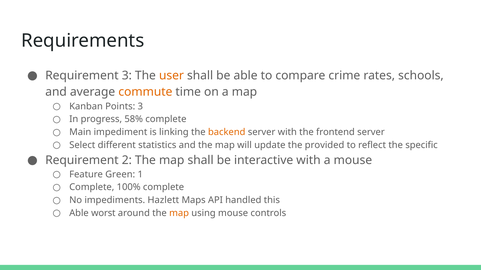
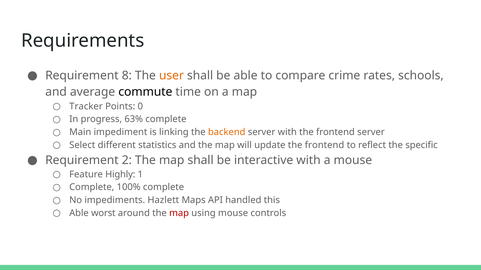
Requirement 3: 3 -> 8 (127, 76)
commute colour: orange -> black (145, 92)
Kanban: Kanban -> Tracker (86, 107)
Points 3: 3 -> 0 (140, 107)
58%: 58% -> 63% (134, 119)
update the provided: provided -> frontend (325, 145)
Green: Green -> Highly (120, 175)
map colour: orange -> red (179, 213)
